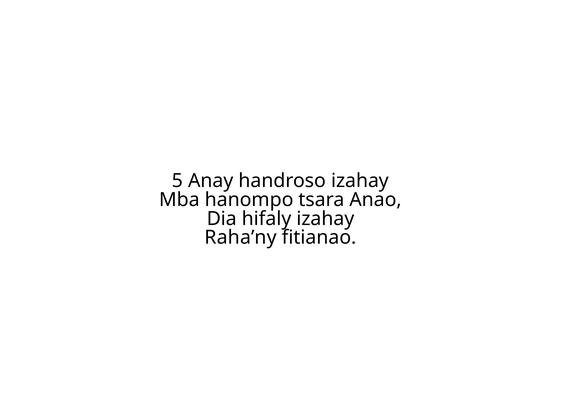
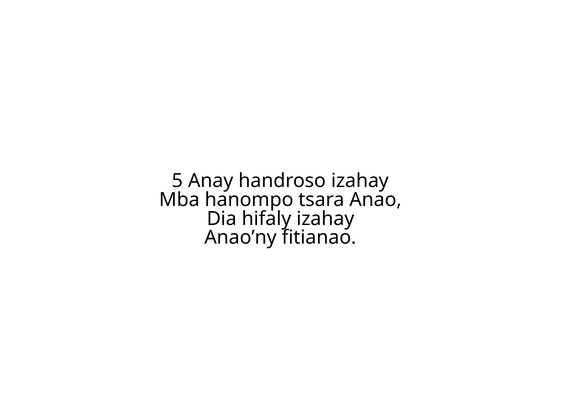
Raha’ny: Raha’ny -> Anao’ny (241, 238)
